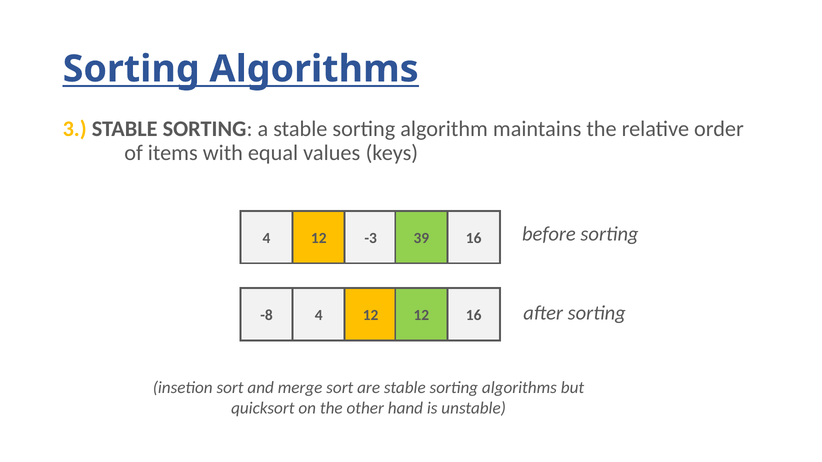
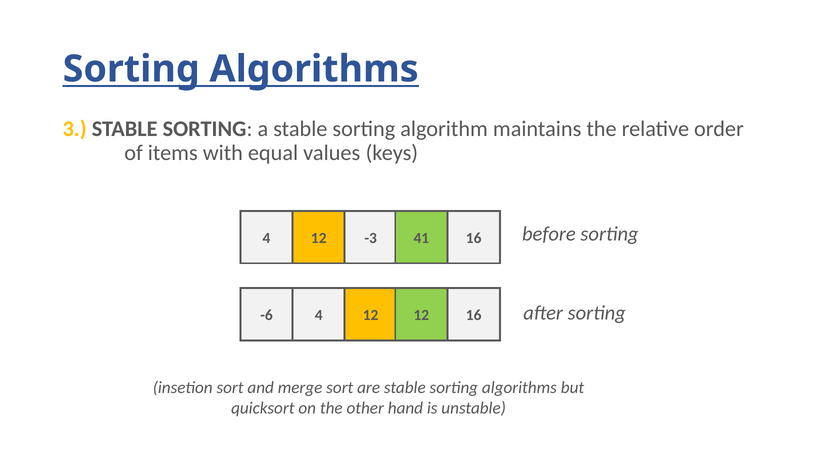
39: 39 -> 41 (421, 238)
-8: -8 -> -6 (267, 316)
